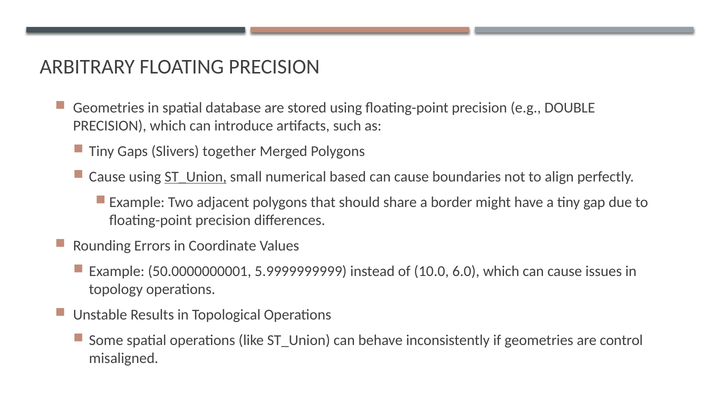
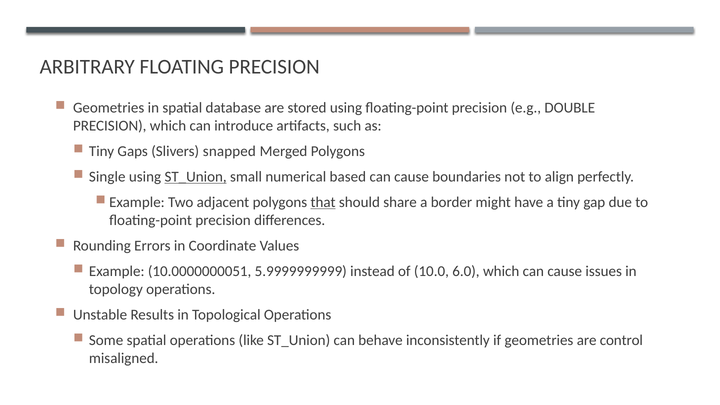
together: together -> snapped (229, 151)
Cause: Cause -> Single (107, 177)
that underline: none -> present (323, 202)
50.0000000001: 50.0000000001 -> 10.0000000051 (200, 271)
